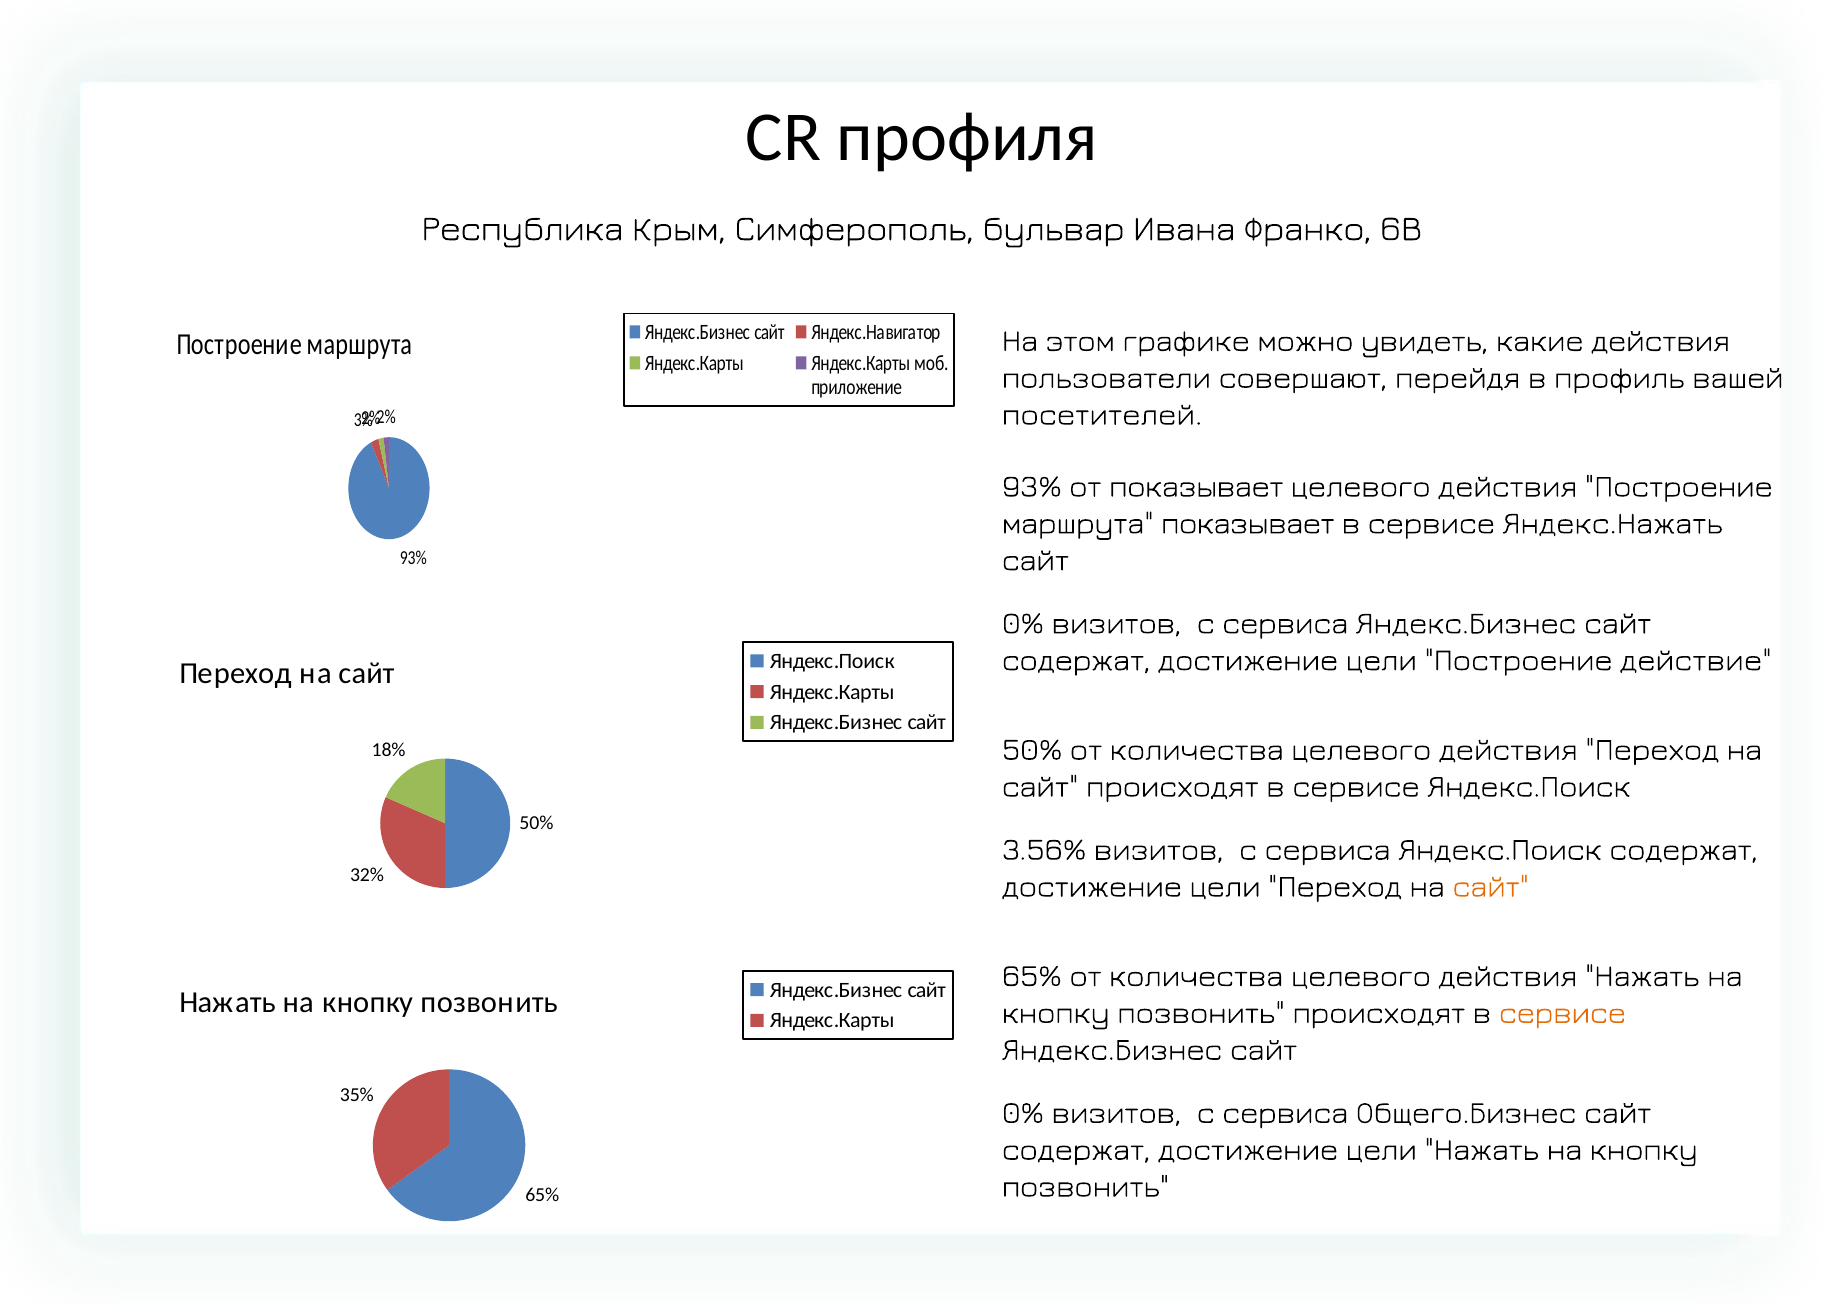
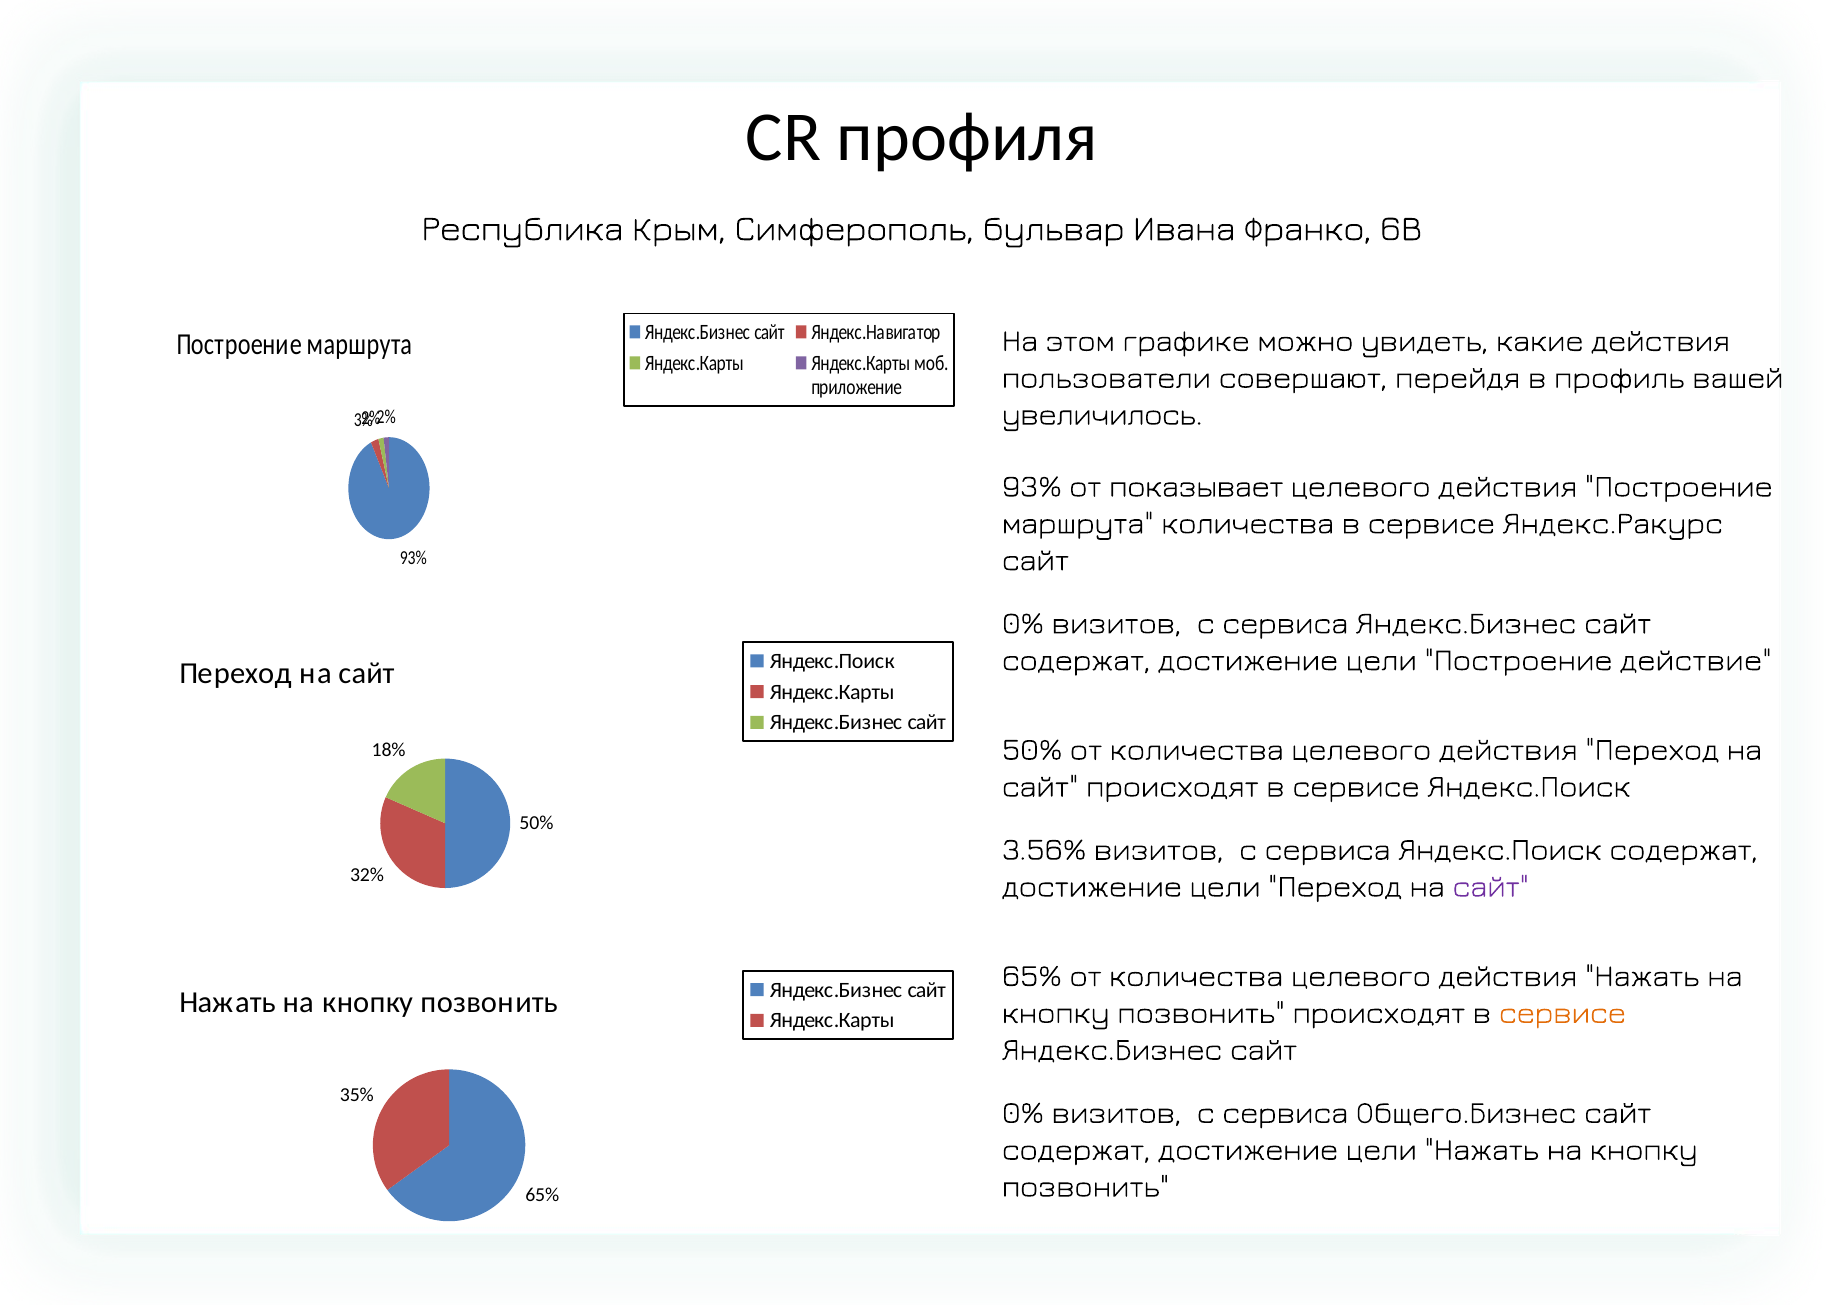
посетителей: посетителей -> увеличилось (1102, 414)
маршрута показывает: показывает -> количества (1248, 523)
Яндекс.Нажать: Яндекс.Нажать -> Яндекс.Ракурс (1613, 523)
сайт colour: orange -> purple (1491, 886)
